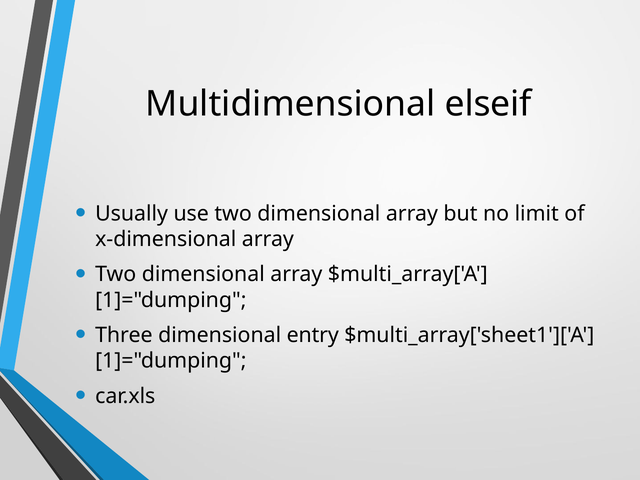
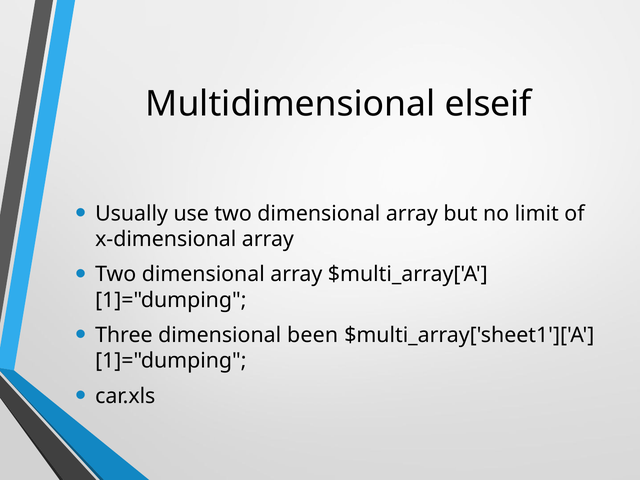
entry: entry -> been (313, 335)
